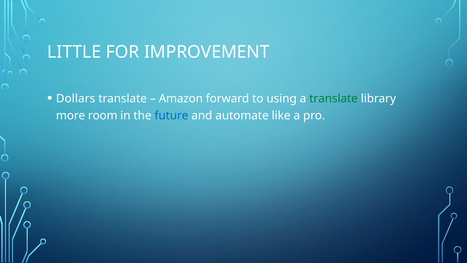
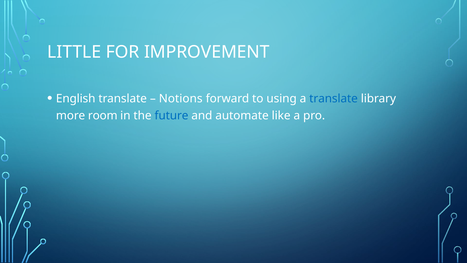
Dollars: Dollars -> English (76, 99)
Amazon: Amazon -> Notions (181, 99)
translate colour: green -> blue (334, 99)
